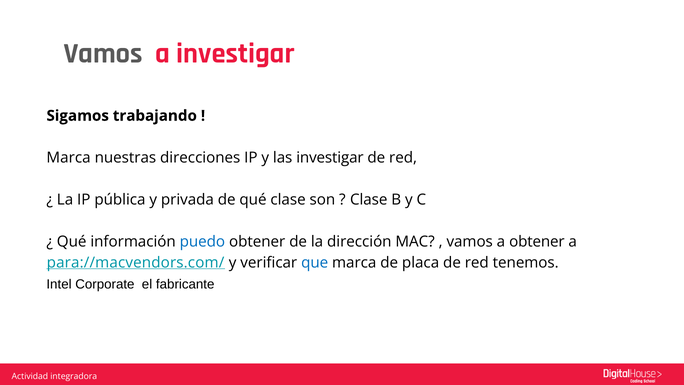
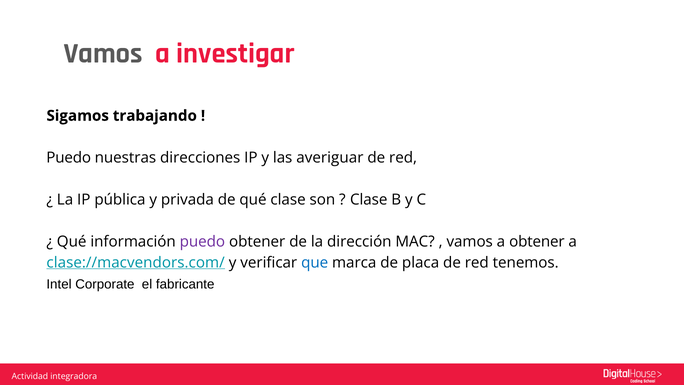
Marca: Marca -> Puedo (69, 158)
las investigar: investigar -> averiguar (330, 158)
puedo colour: blue -> purple (202, 241)
para://macvendors.com/: para://macvendors.com/ -> clase://macvendors.com/ (136, 263)
